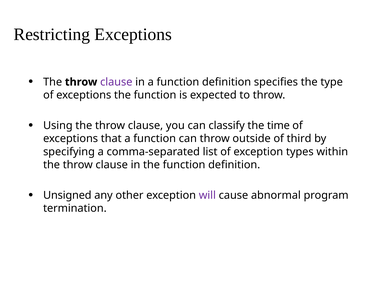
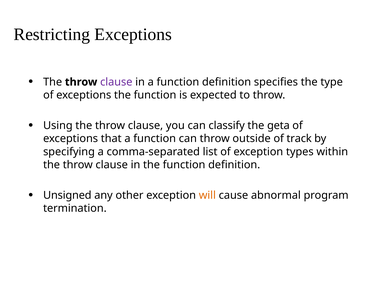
time: time -> geta (278, 126)
third: third -> track (299, 139)
will colour: purple -> orange (207, 195)
